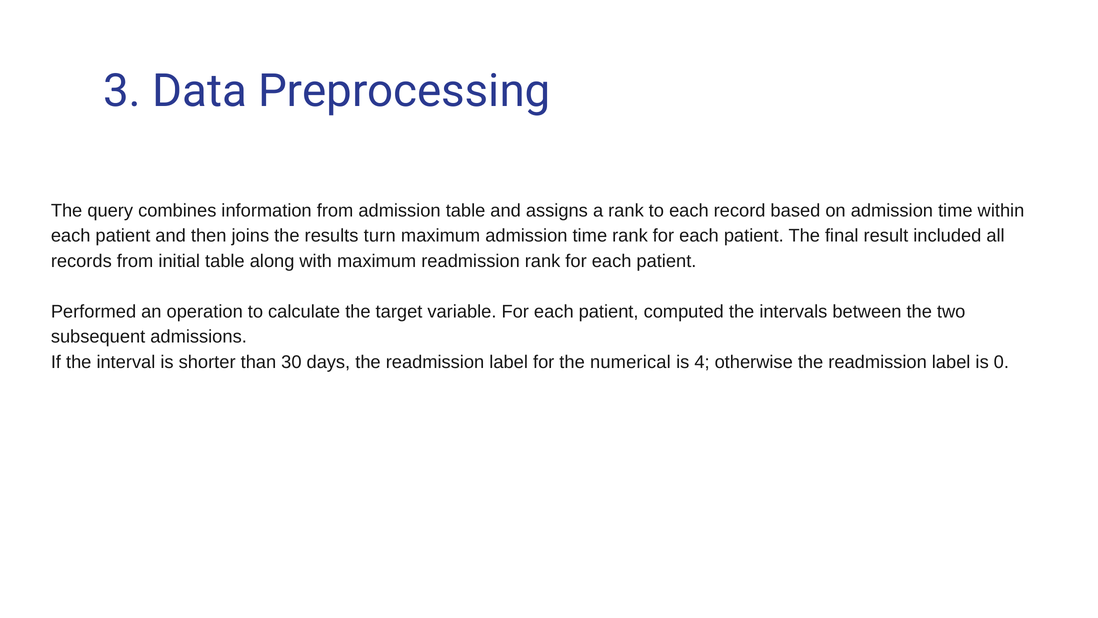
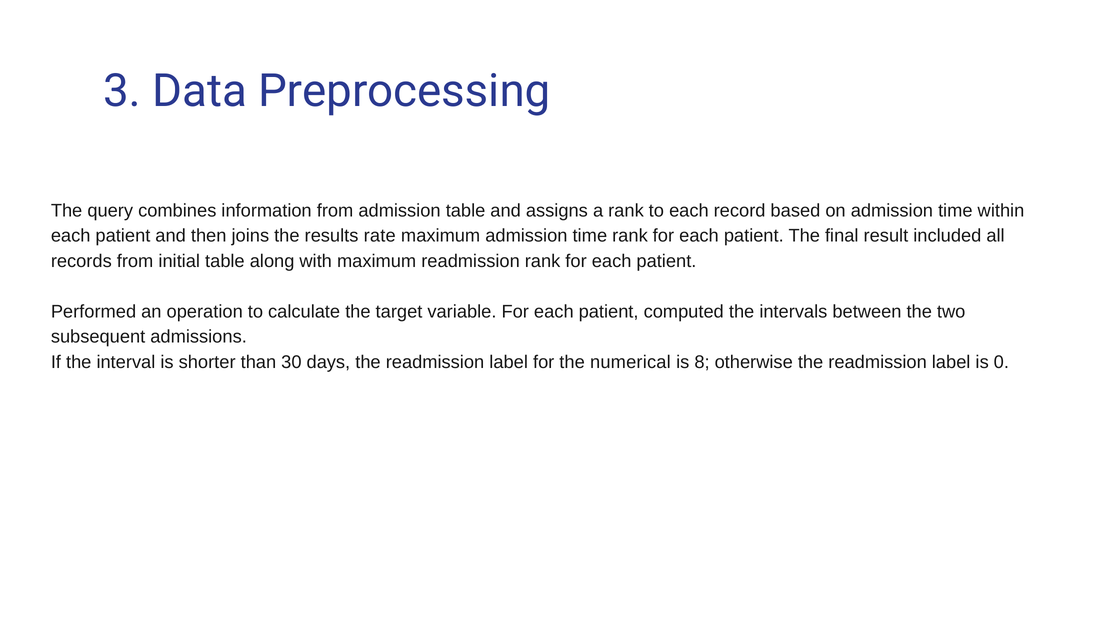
turn: turn -> rate (380, 236)
4: 4 -> 8 (702, 362)
